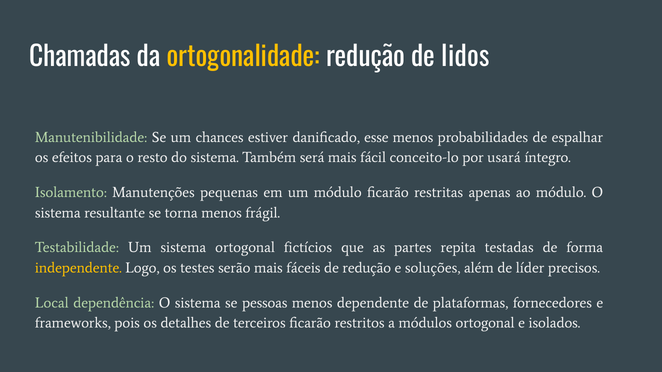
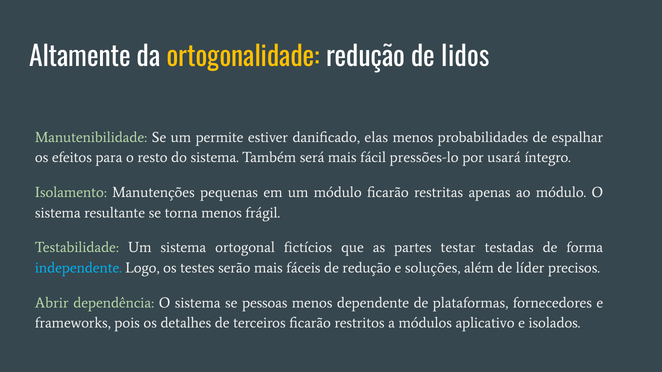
Chamadas: Chamadas -> Altamente (80, 57)
chances: chances -> permite (220, 137)
esse: esse -> elas (376, 137)
conceito-lo: conceito-lo -> pressões-lo (424, 158)
repita: repita -> testar (458, 248)
independente colour: yellow -> light blue (78, 268)
Local: Local -> Abrir (52, 303)
módulos ortogonal: ortogonal -> aplicativo (485, 323)
